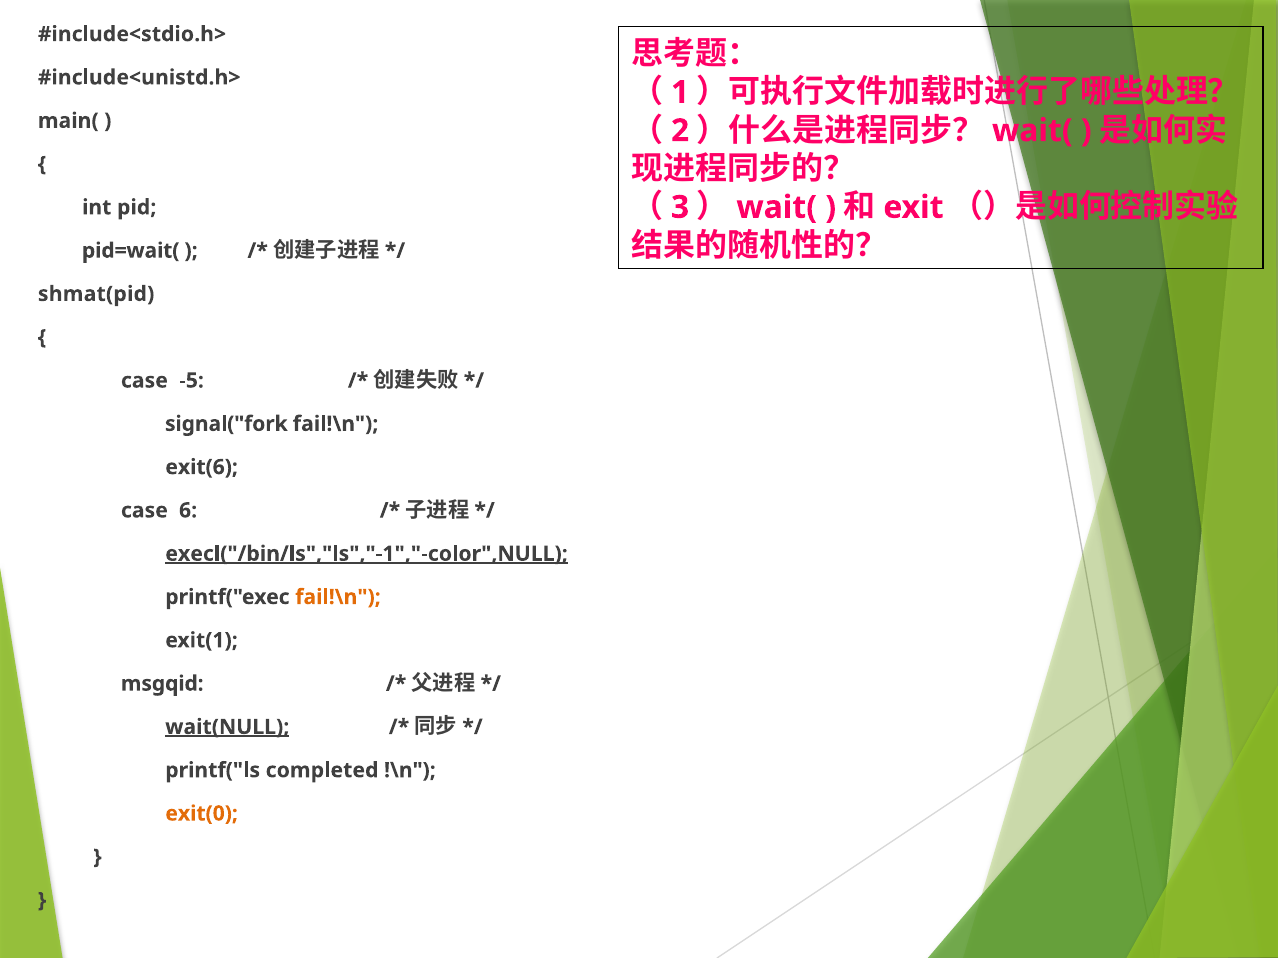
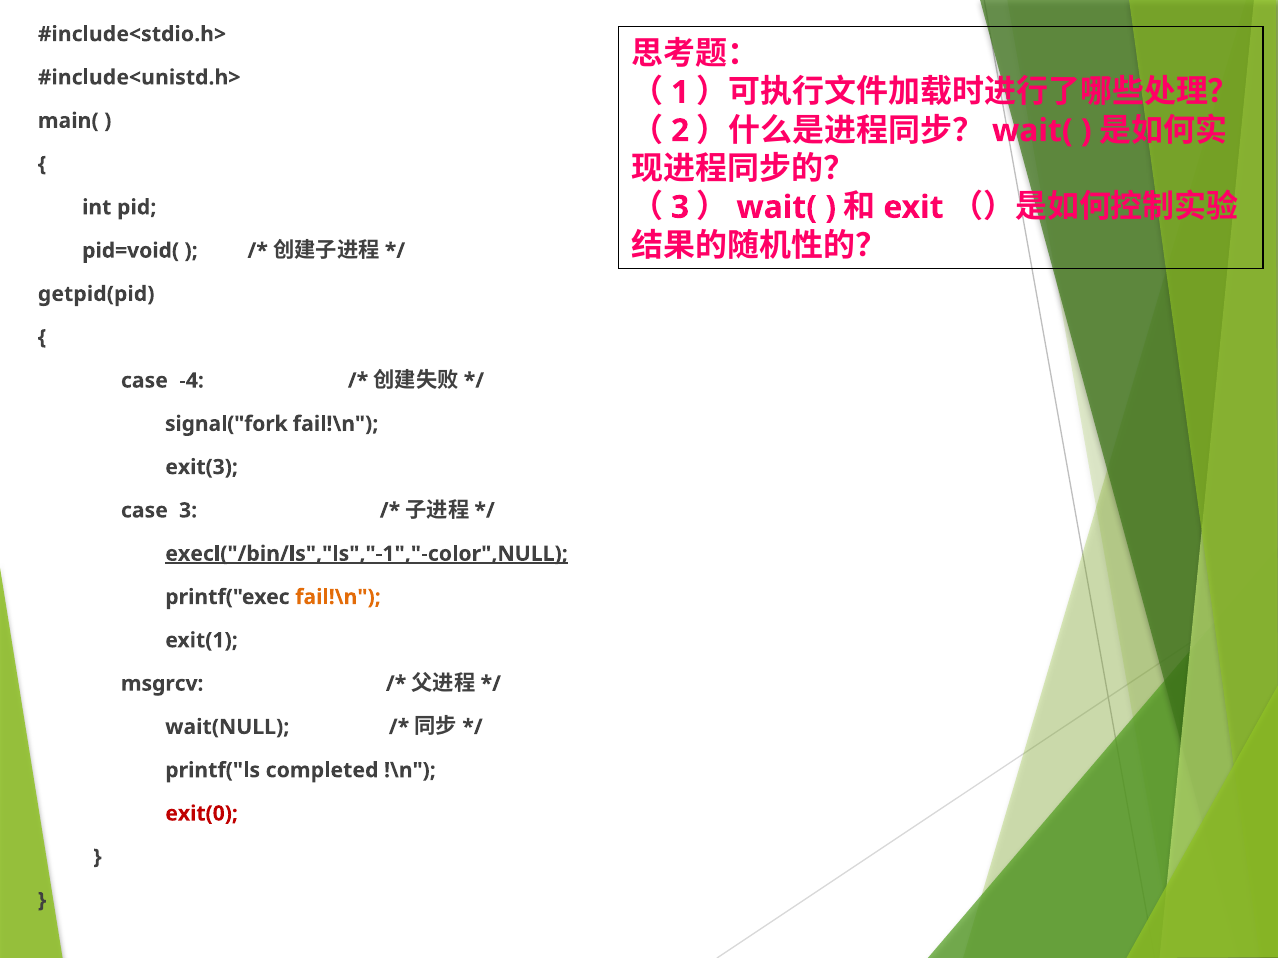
pid=wait(: pid=wait( -> pid=void( (131, 251)
shmat(pid: shmat(pid -> getpid(pid (96, 294)
-5: -5 -> -4 (191, 381)
exit(6: exit(6 -> exit(3 (202, 467)
case 6: 6 -> 3 (188, 511)
msgqid: msgqid -> msgrcv (162, 684)
wait(NULL underline: present -> none (227, 727)
exit(0 colour: orange -> red (202, 814)
